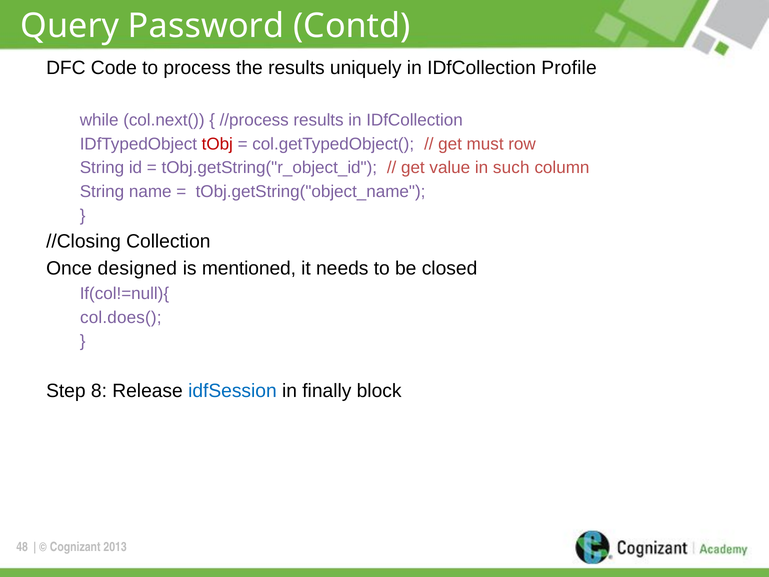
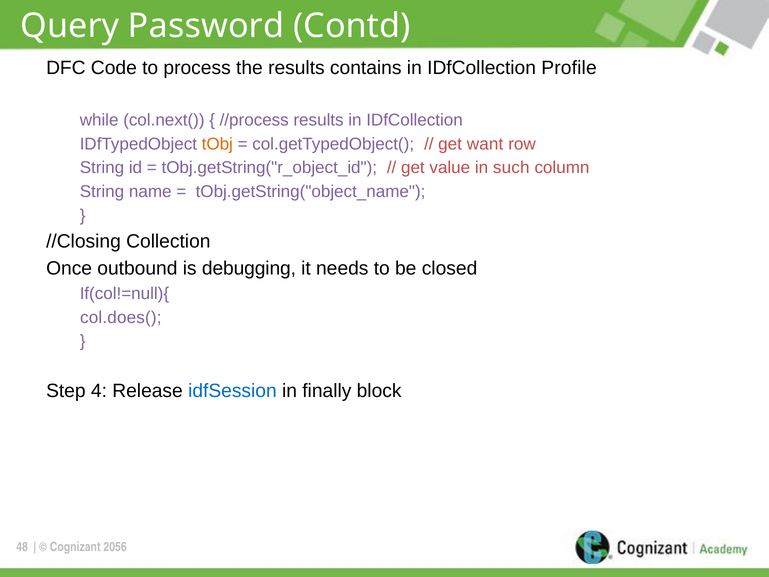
uniquely: uniquely -> contains (366, 68)
tObj colour: red -> orange (217, 144)
must: must -> want (485, 144)
designed: designed -> outbound (137, 268)
mentioned: mentioned -> debugging (249, 268)
8: 8 -> 4 (99, 391)
2013: 2013 -> 2056 (115, 547)
